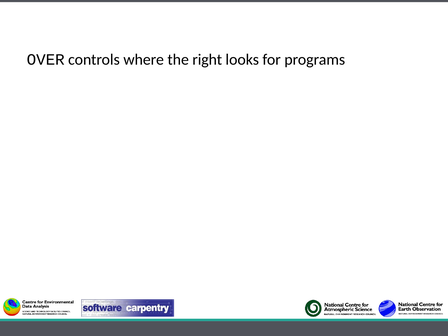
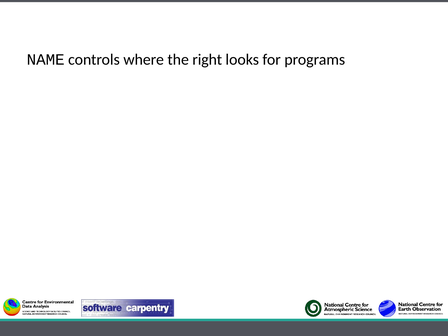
OVER: OVER -> NAME (46, 60)
